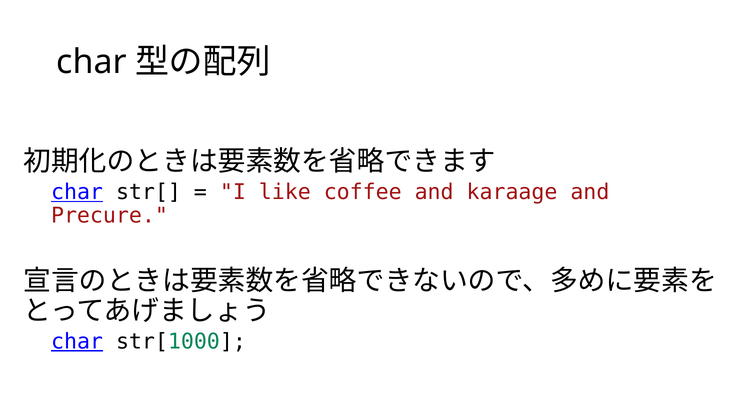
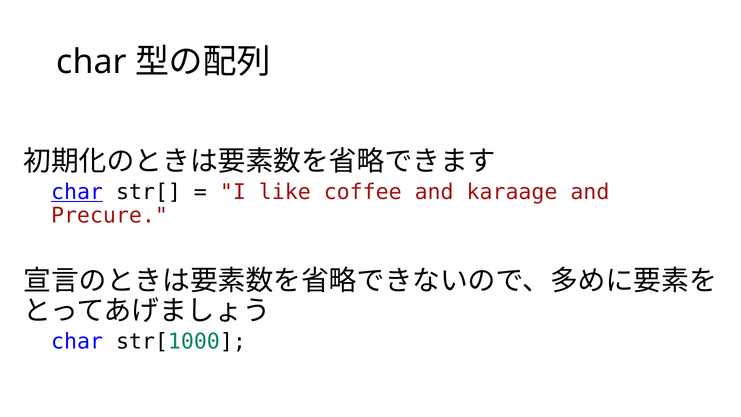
char underline: present -> none (77, 341)
